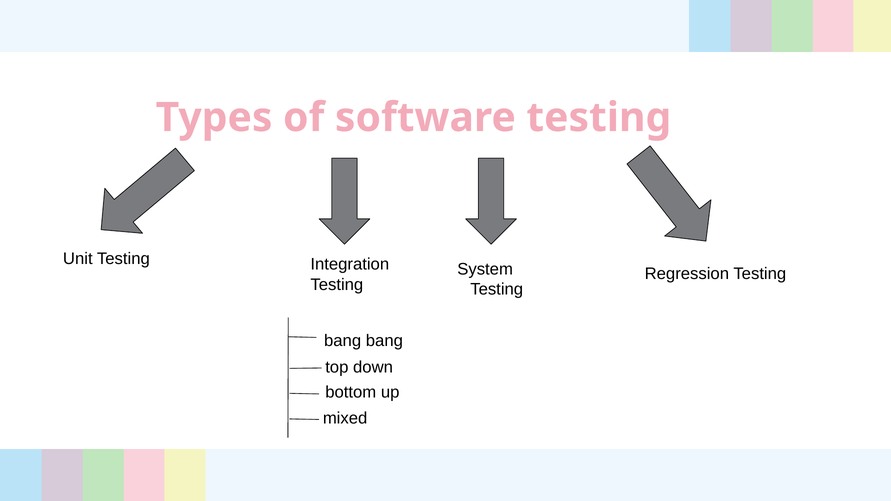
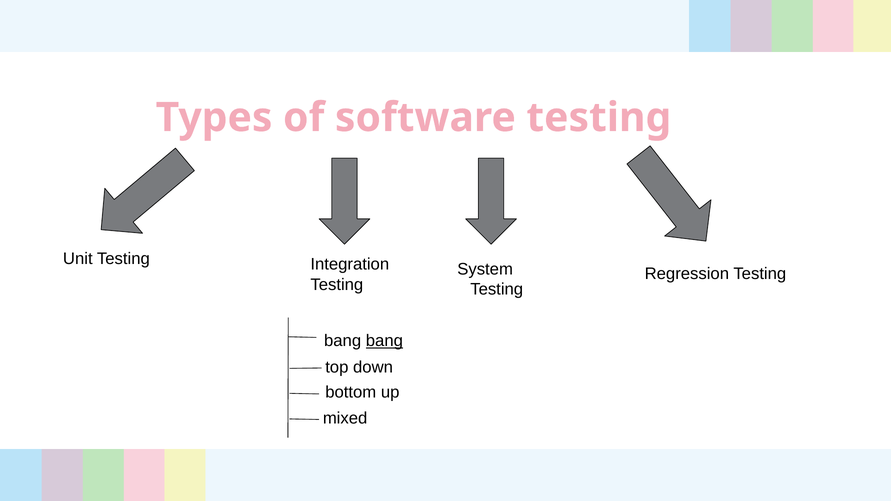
bang underline: none -> present (384, 341)
